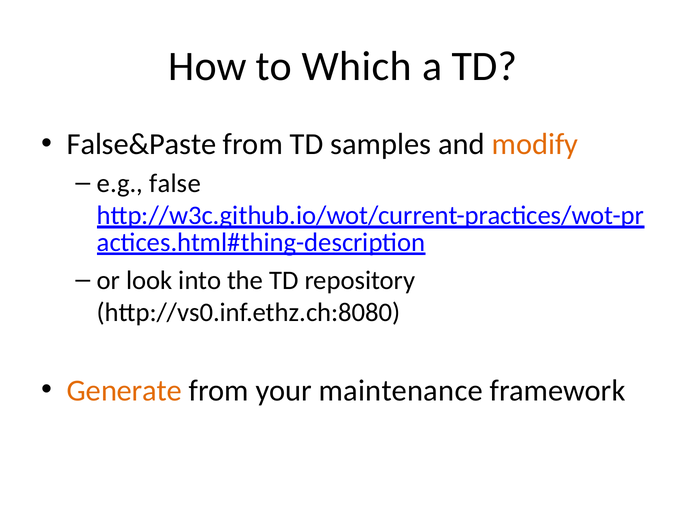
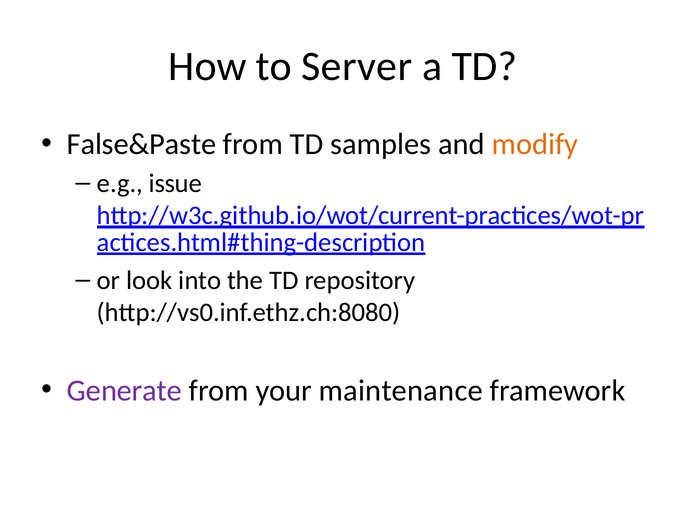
Which: Which -> Server (357, 66)
false: false -> issue (175, 183)
Generate colour: orange -> purple (124, 390)
